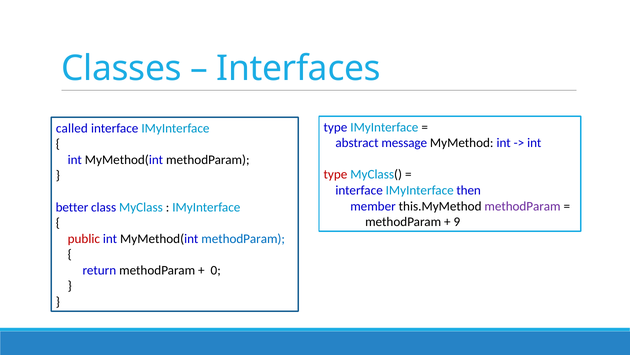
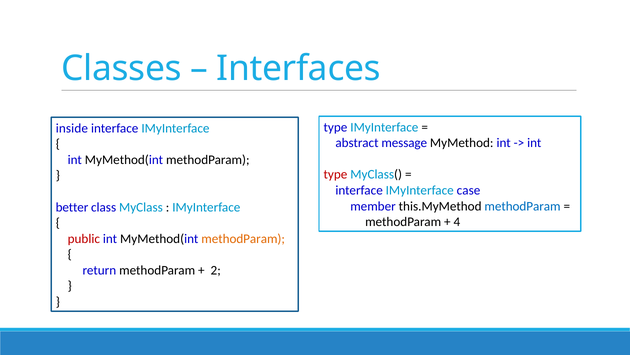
called: called -> inside (72, 128)
then: then -> case (469, 190)
methodParam colour: purple -> blue (523, 206)
9: 9 -> 4 (457, 222)
methodParam colour: blue -> orange (243, 238)
0: 0 -> 2 (216, 270)
